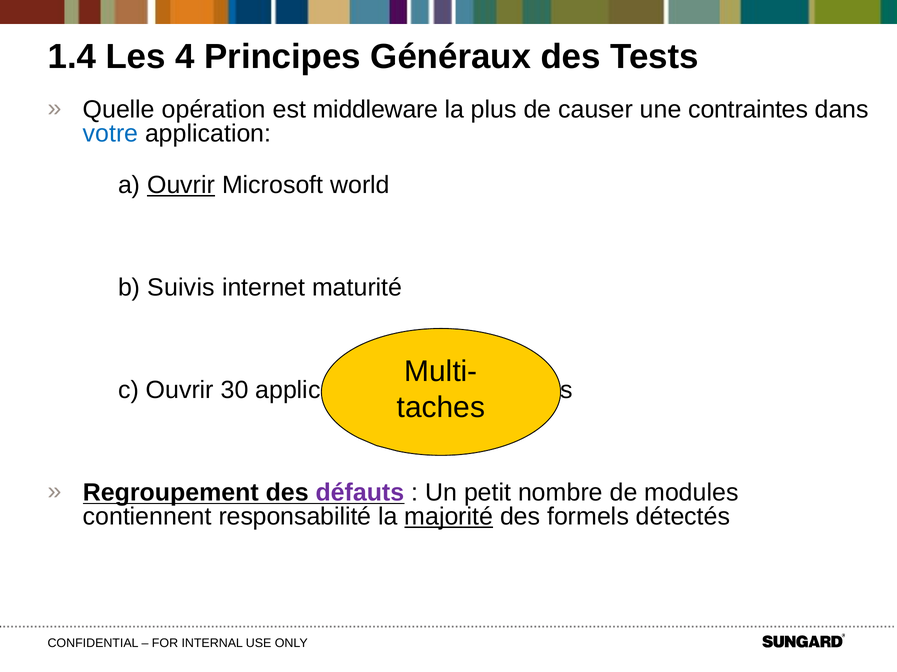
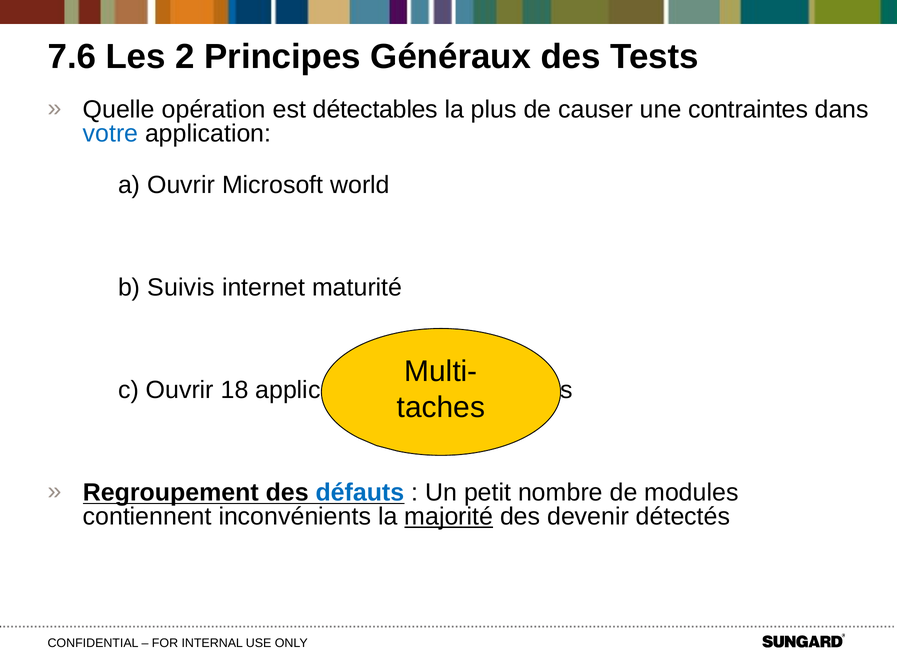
1.4: 1.4 -> 7.6 (72, 57)
4: 4 -> 2 (185, 57)
middleware: middleware -> détectables (375, 110)
Ouvrir underline: present -> none (181, 185)
30: 30 -> 18 (235, 390)
défauts colour: purple -> blue (360, 493)
responsabilité: responsabilité -> inconvénients (295, 517)
formels: formels -> devenir (588, 517)
